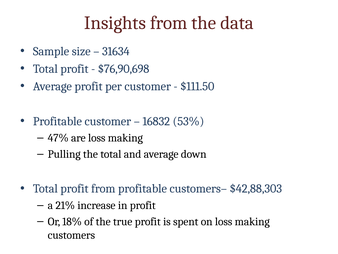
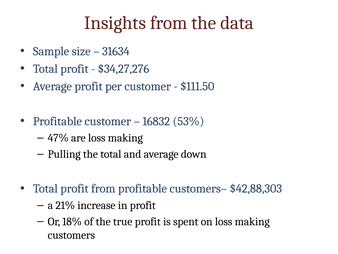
$76,90,698: $76,90,698 -> $34,27,276 (124, 69)
